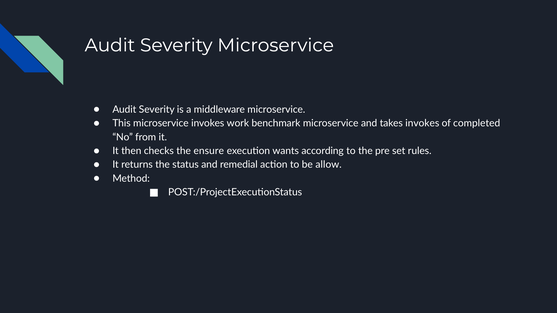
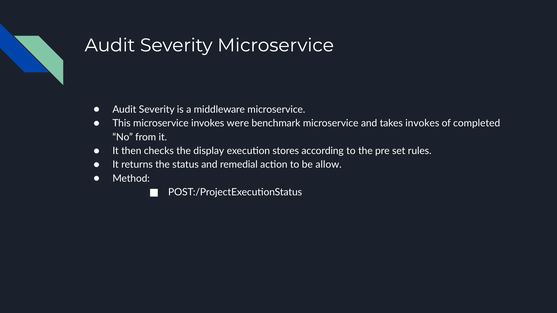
work: work -> were (238, 123)
ensure: ensure -> display (209, 151)
wants: wants -> stores (286, 151)
